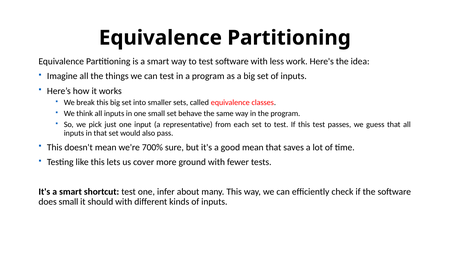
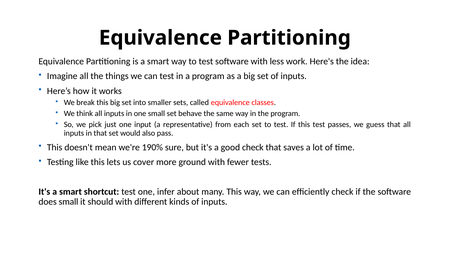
700%: 700% -> 190% (152, 147)
good mean: mean -> check (253, 147)
